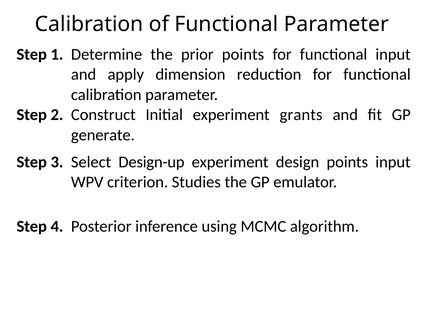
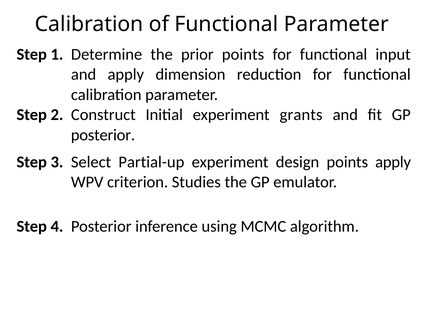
generate: generate -> posterior (103, 135)
Design-up: Design-up -> Partial-up (151, 162)
points input: input -> apply (393, 162)
